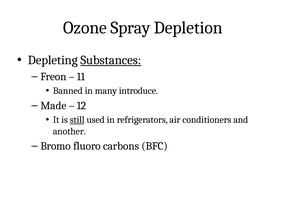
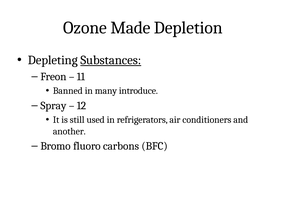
Spray: Spray -> Made (130, 28)
Made: Made -> Spray (53, 105)
still underline: present -> none (77, 120)
